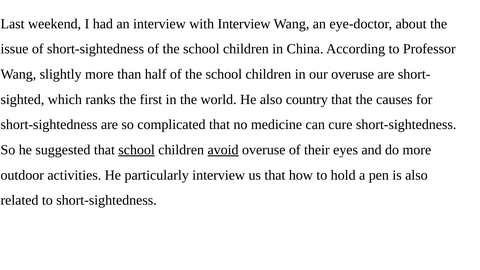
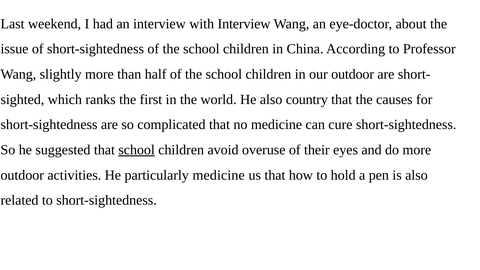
our overuse: overuse -> outdoor (353, 74)
avoid underline: present -> none (223, 150)
particularly interview: interview -> medicine (219, 175)
